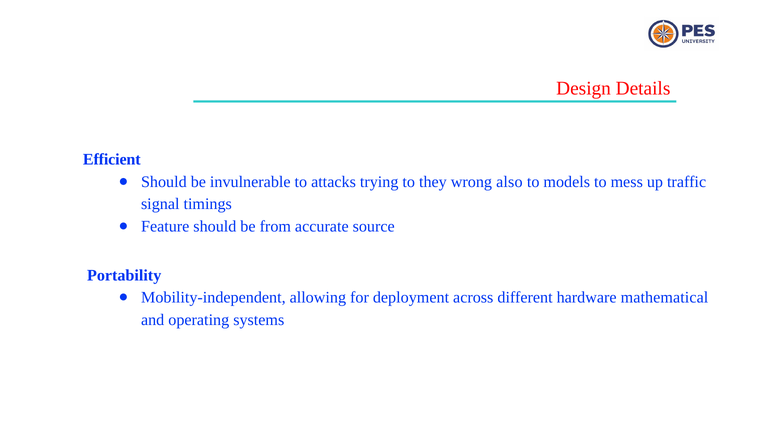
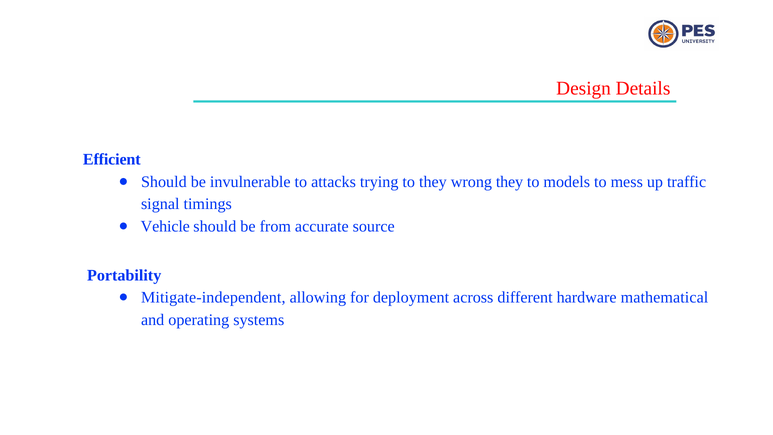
wrong also: also -> they (510, 182)
Feature: Feature -> Vehicle (165, 226)
Mobility-independent: Mobility-independent -> Mitigate-independent (213, 297)
